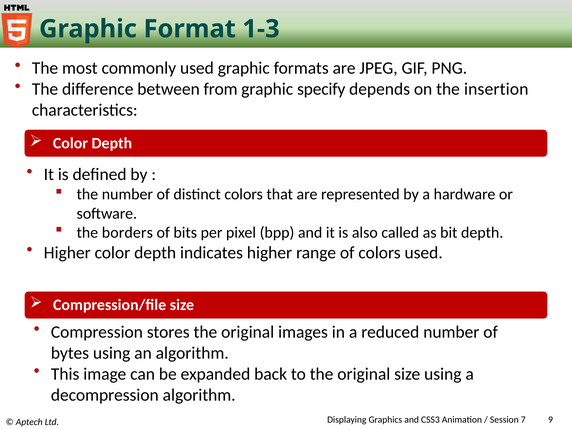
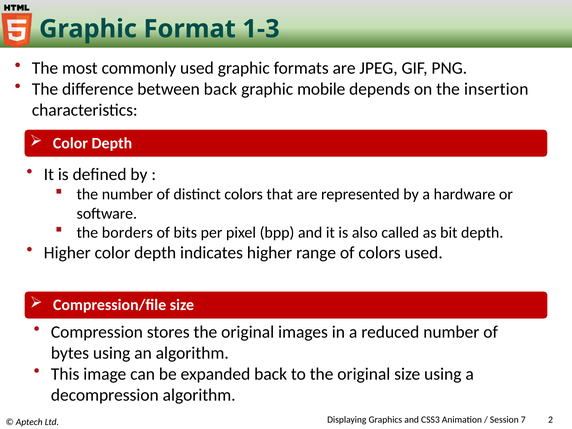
between from: from -> back (220, 89)
specify: specify -> mobile (321, 89)
9: 9 -> 2 (550, 420)
